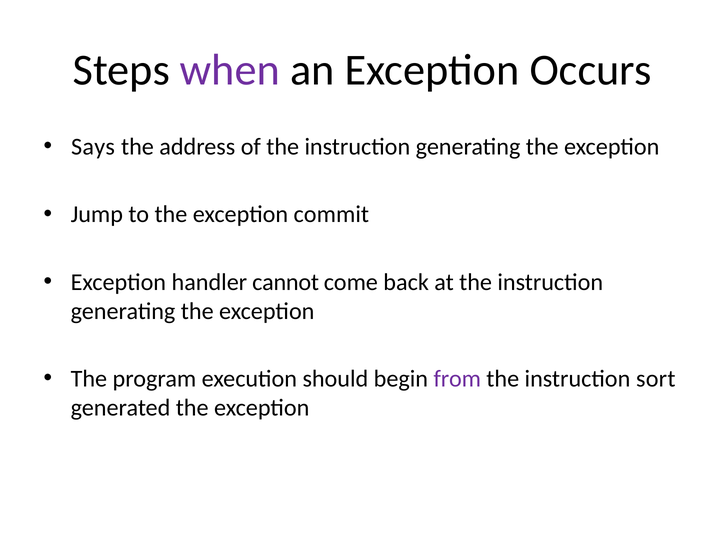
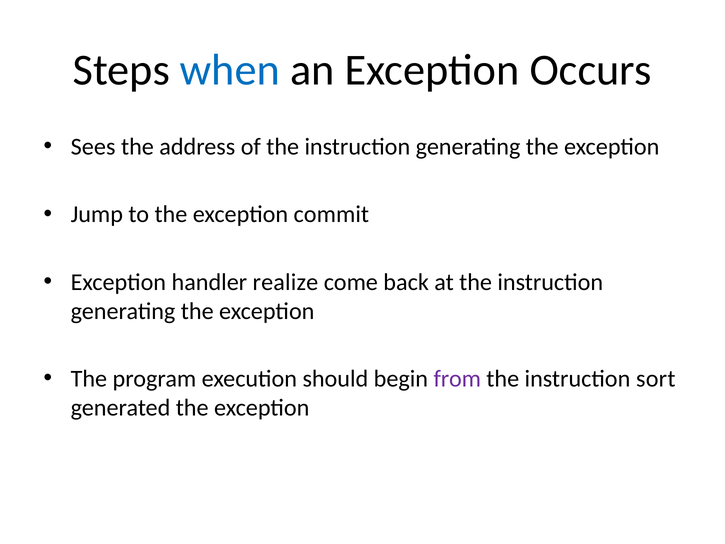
when colour: purple -> blue (230, 70)
Says: Says -> Sees (93, 147)
cannot: cannot -> realize (285, 282)
